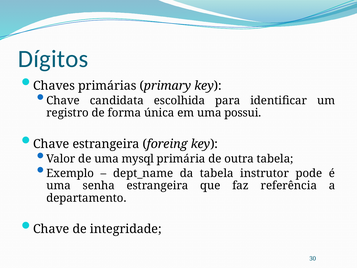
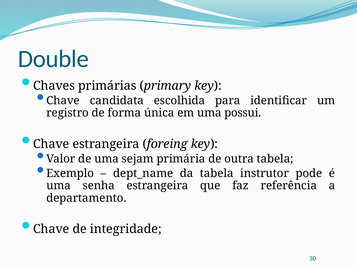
Dígitos: Dígitos -> Double (53, 59)
mysql: mysql -> sejam (138, 159)
